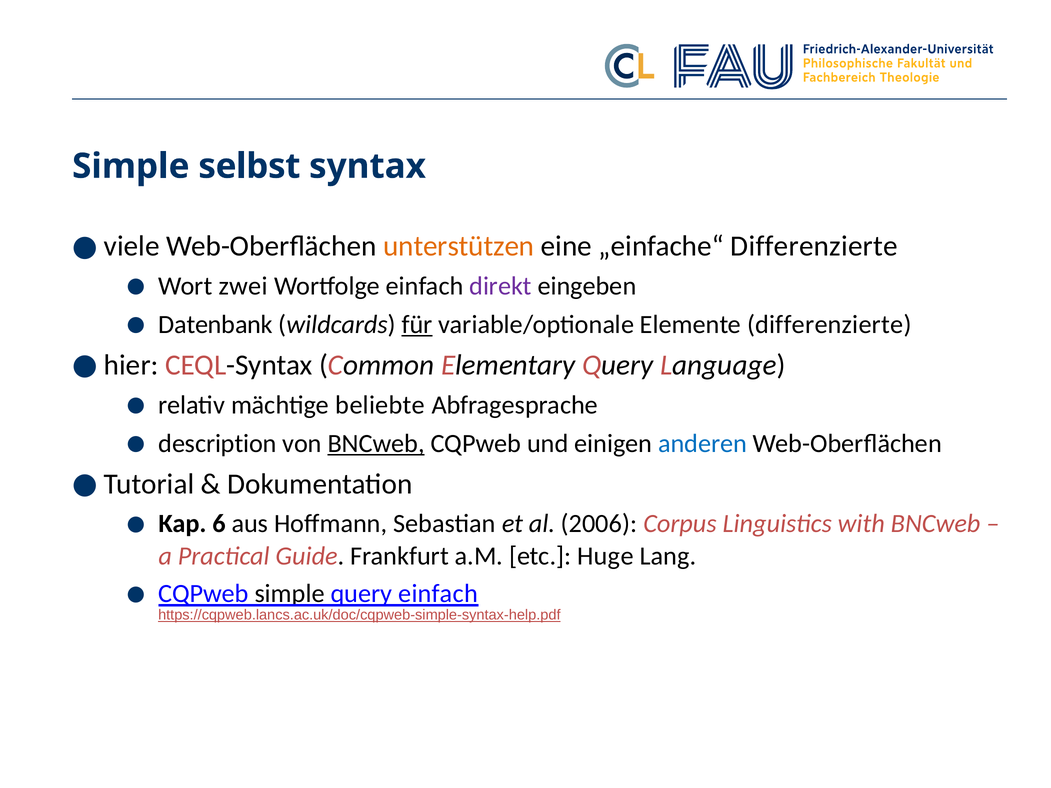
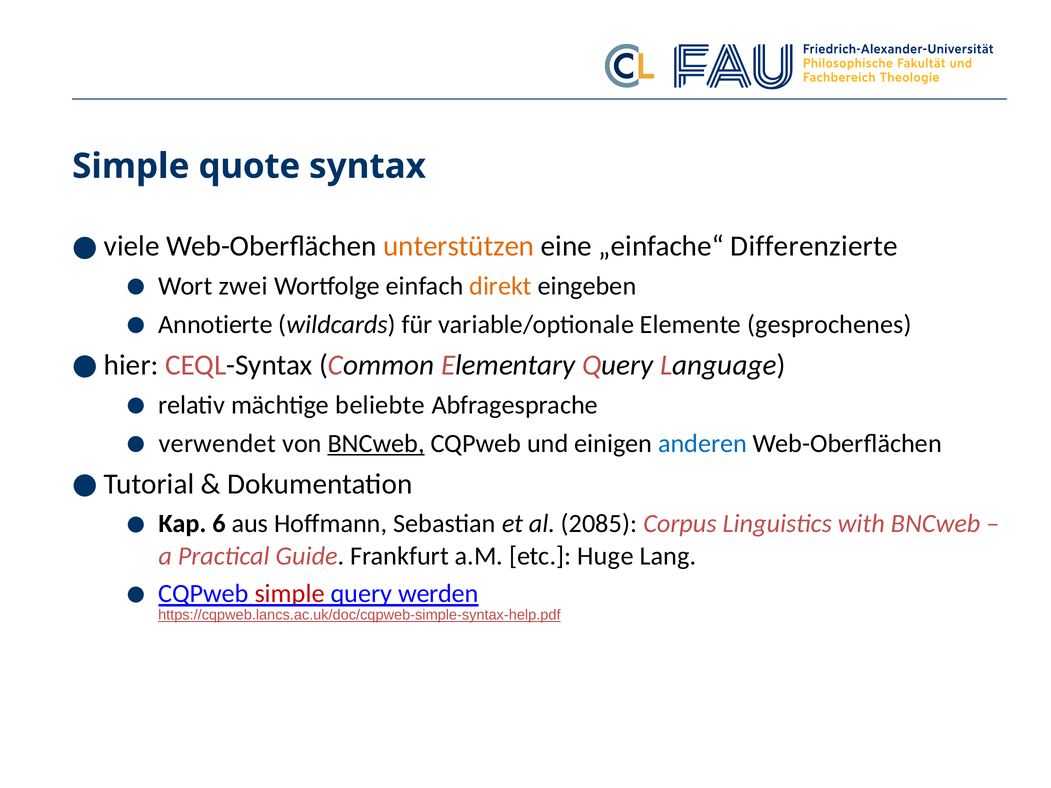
selbst: selbst -> quote (249, 166)
direkt colour: purple -> orange (501, 286)
Datenbank: Datenbank -> Annotierte (216, 325)
für underline: present -> none (417, 325)
Elemente differenzierte: differenzierte -> gesprochenes (829, 325)
description: description -> verwendet (217, 444)
2006: 2006 -> 2085 (599, 524)
simple colour: black -> red (290, 594)
query einfach: einfach -> werden (438, 594)
